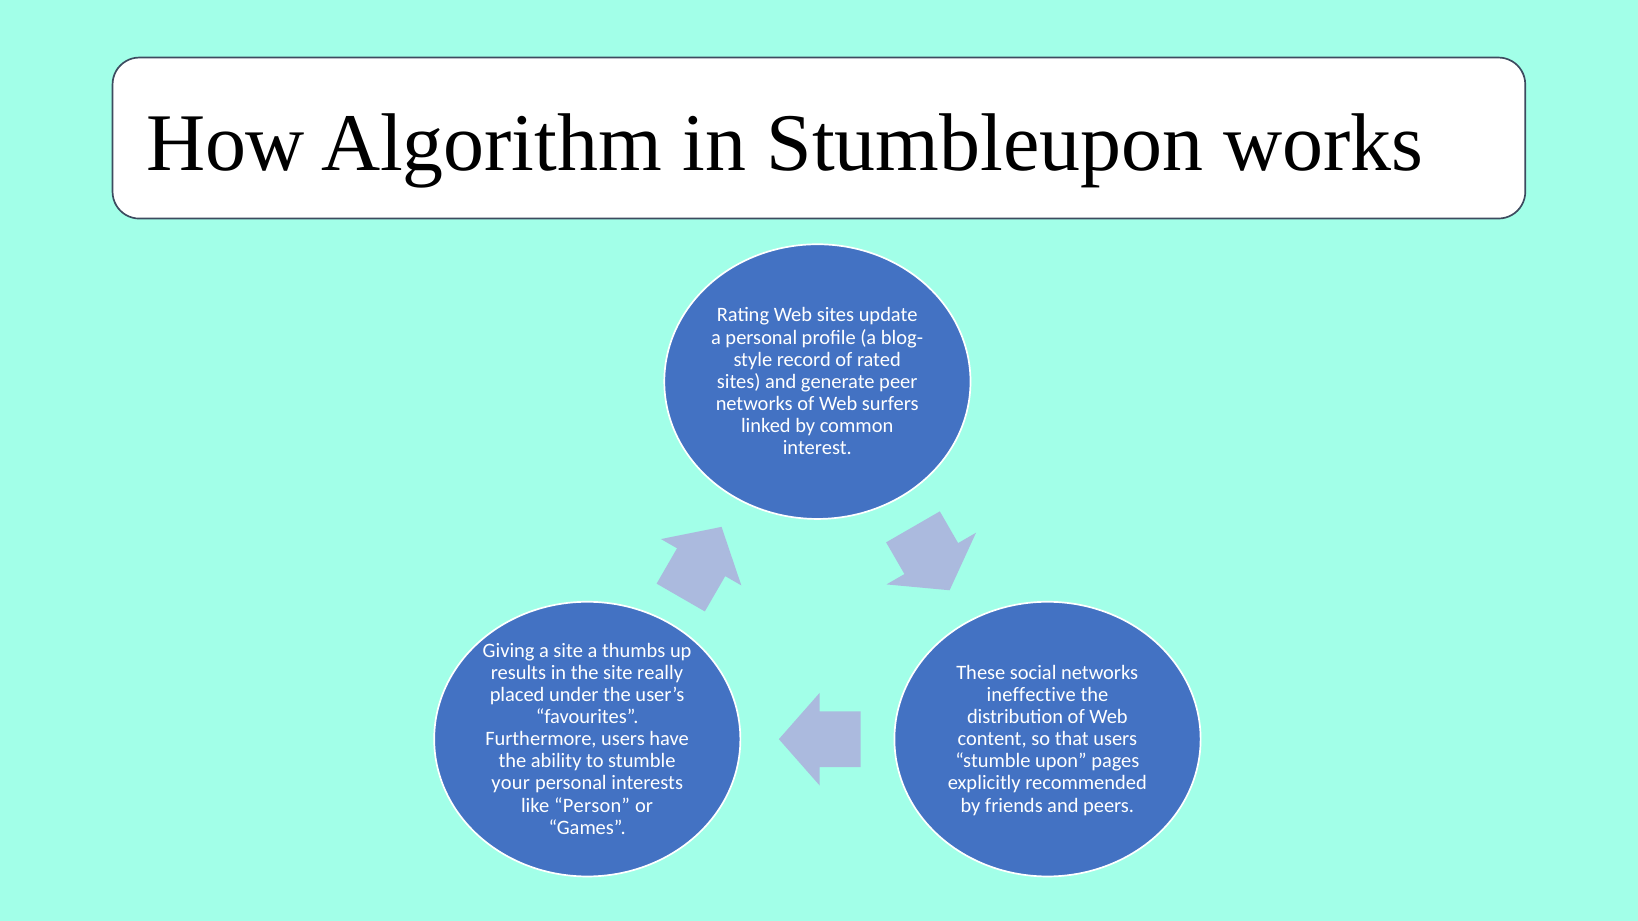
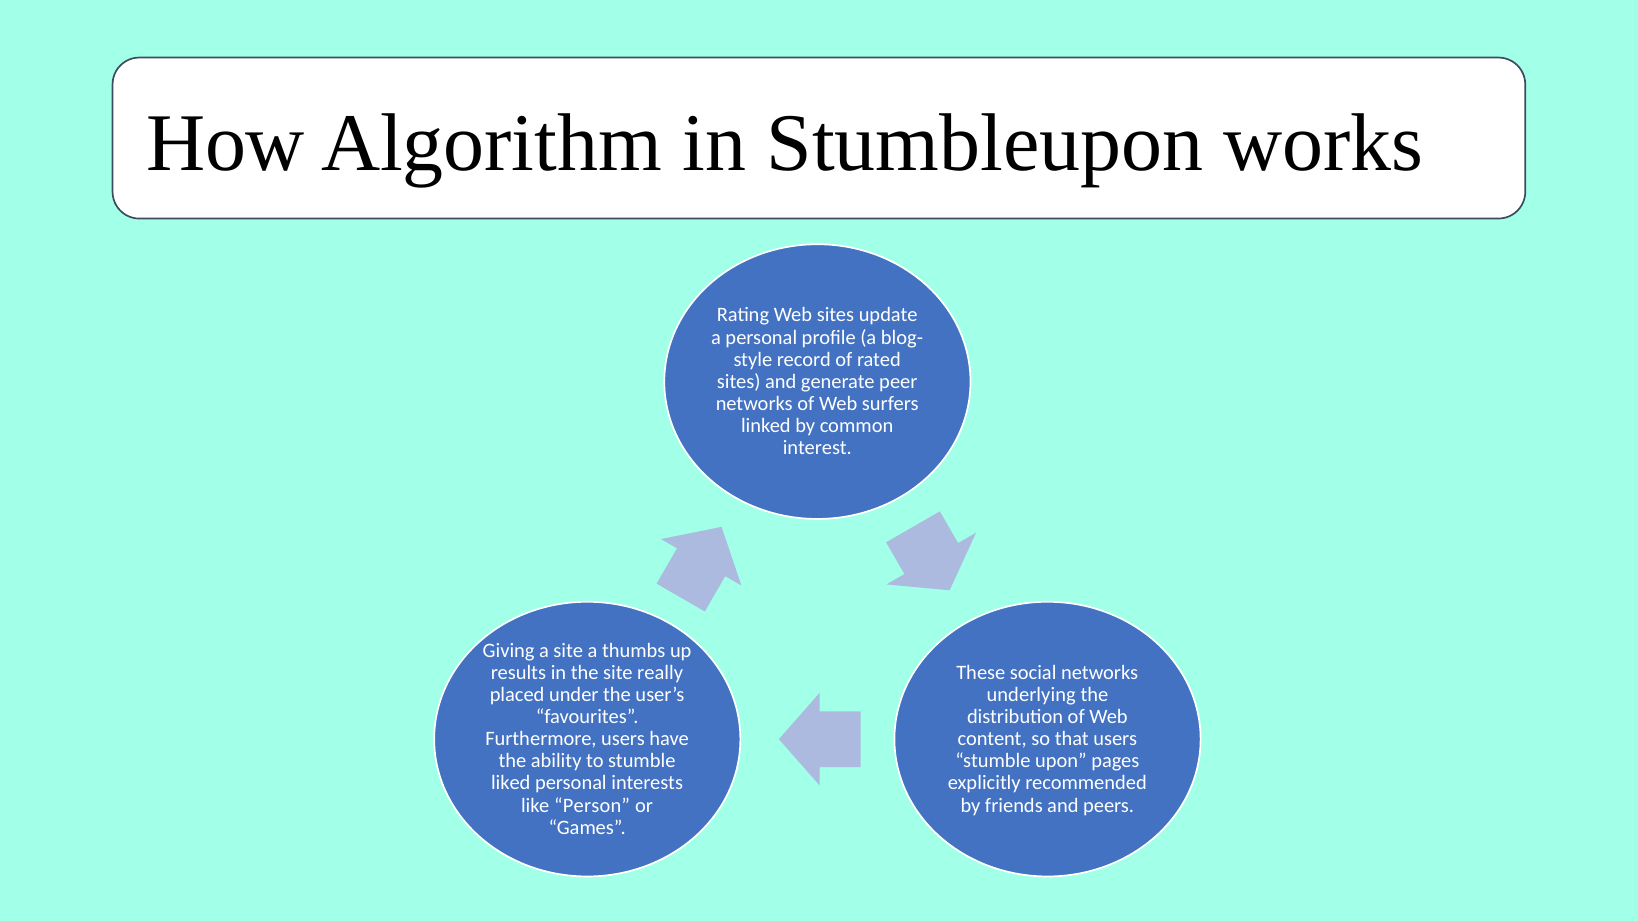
ineffective: ineffective -> underlying (1031, 695)
your: your -> liked (511, 783)
